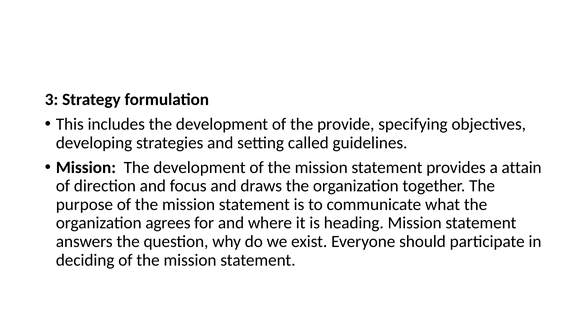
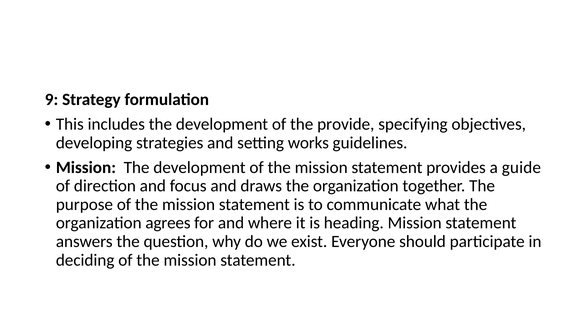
3: 3 -> 9 (52, 99)
called: called -> works (308, 143)
attain: attain -> guide (521, 167)
